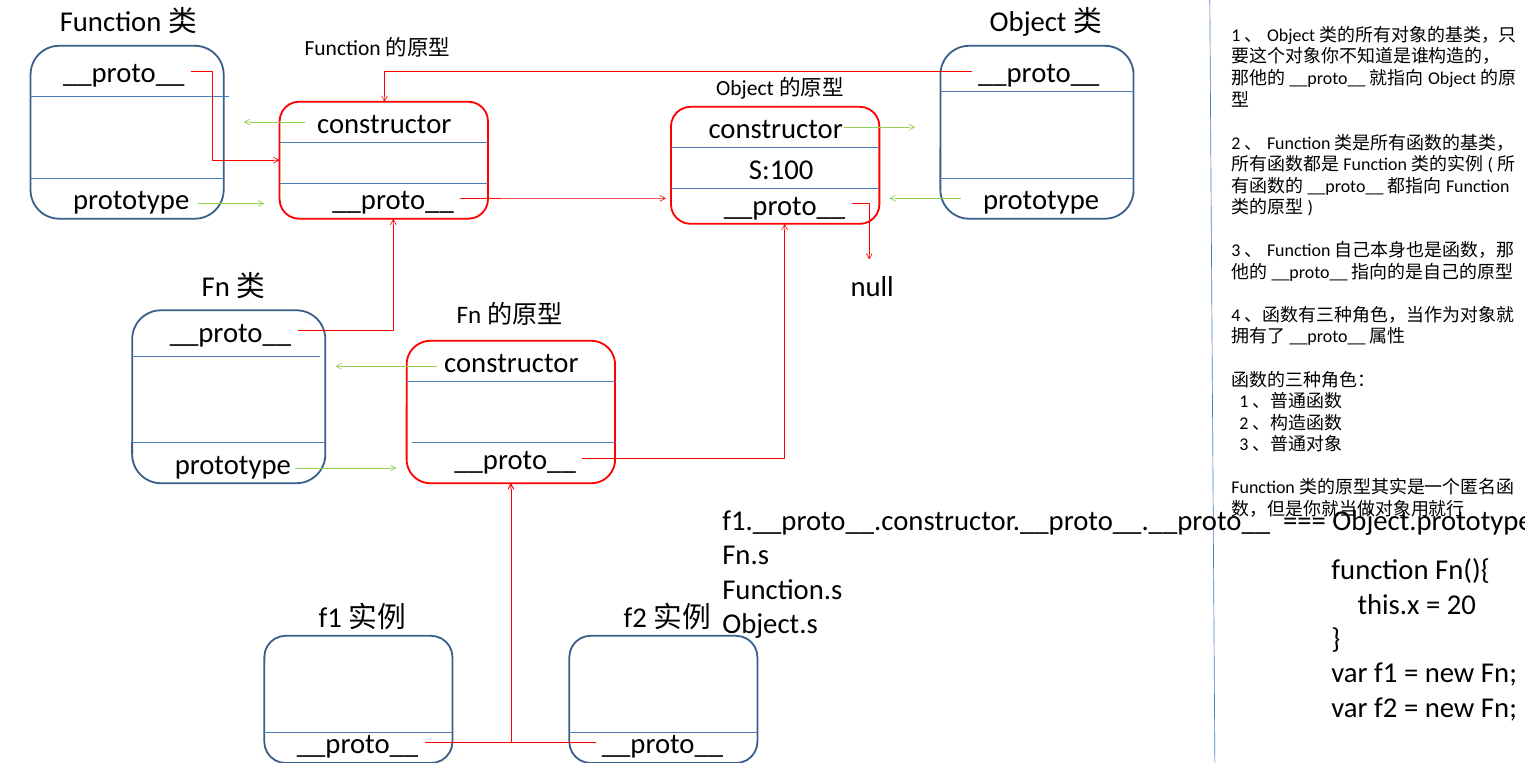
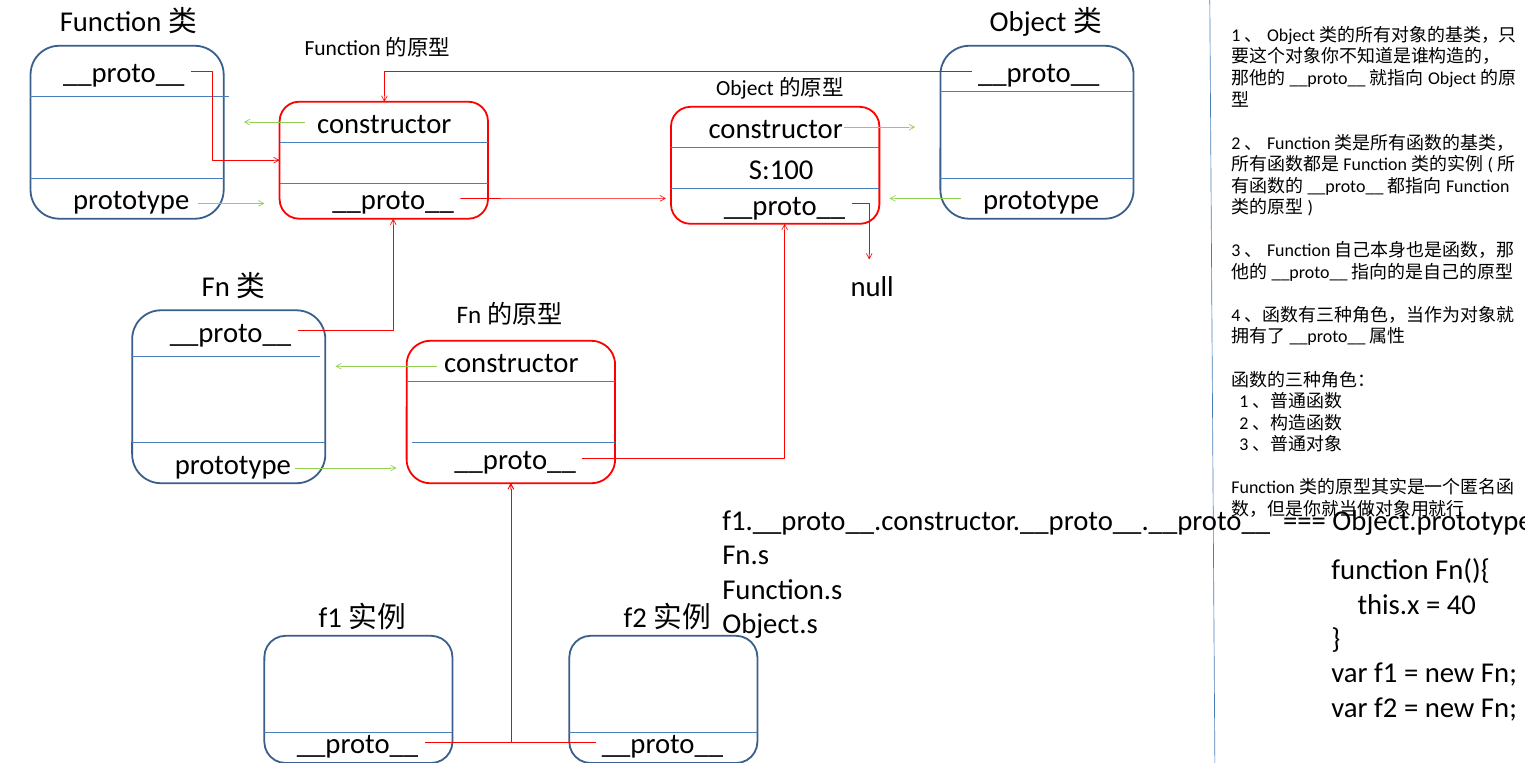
20: 20 -> 40 (1461, 604)
